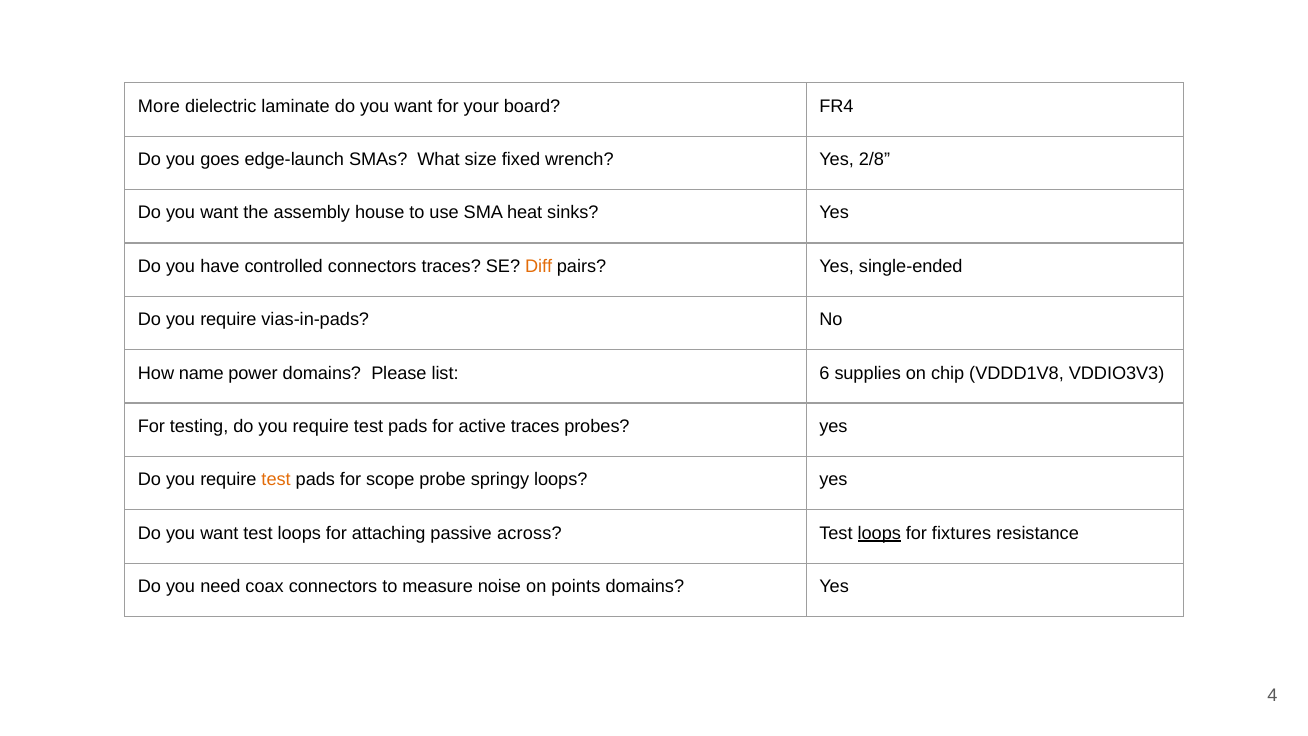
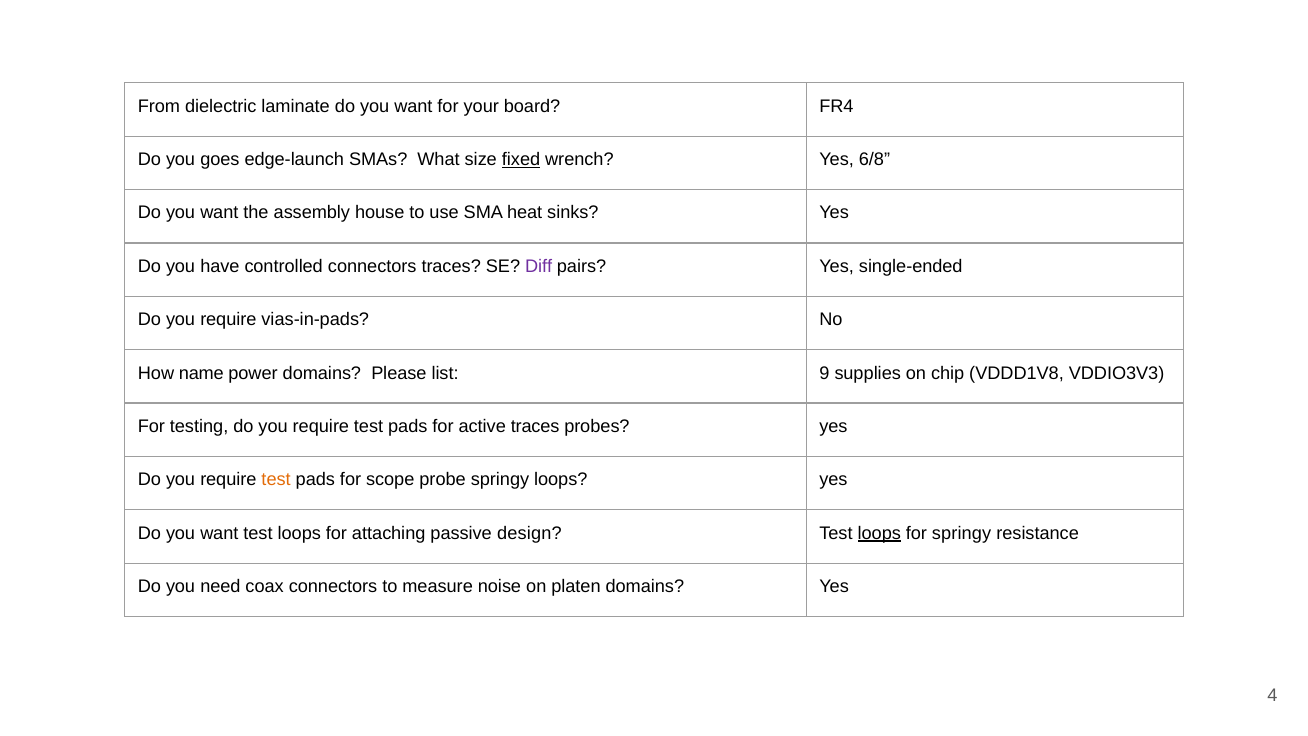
More: More -> From (159, 106)
fixed underline: none -> present (521, 160)
2/8: 2/8 -> 6/8 (875, 160)
Diff colour: orange -> purple (539, 266)
6: 6 -> 9 (825, 373)
across: across -> design (529, 533)
for fixtures: fixtures -> springy (962, 533)
points: points -> platen (576, 586)
